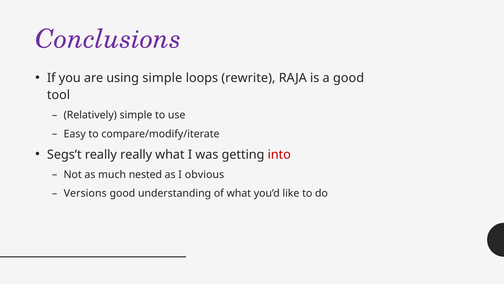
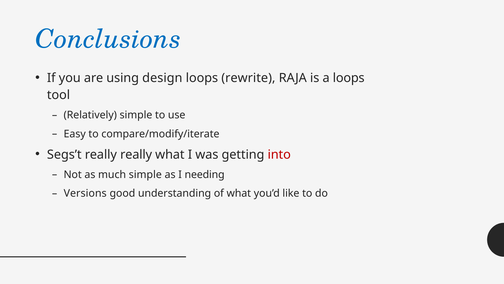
Conclusions colour: purple -> blue (108, 39)
using simple: simple -> design (162, 78)
a good: good -> loops (349, 78)
much nested: nested -> simple (145, 174)
obvious: obvious -> needing (205, 174)
